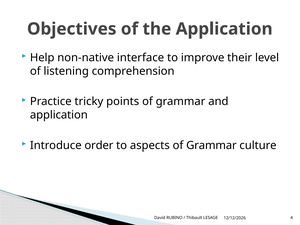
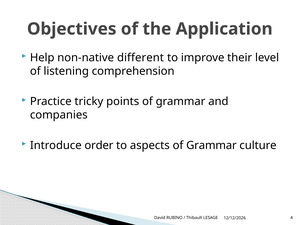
interface: interface -> different (140, 58)
application: application -> companies (59, 115)
